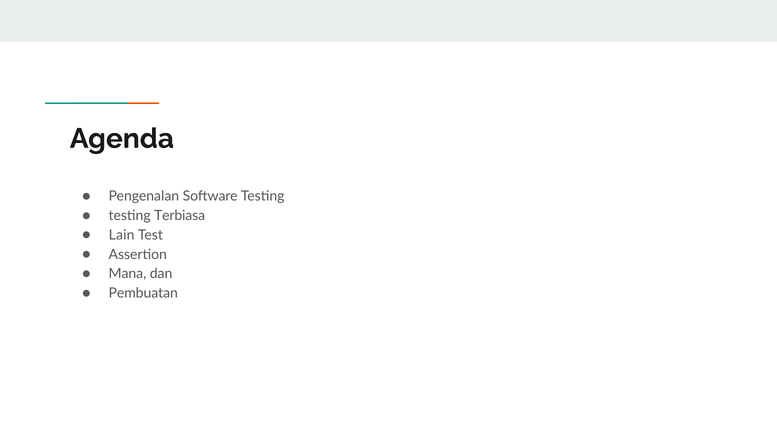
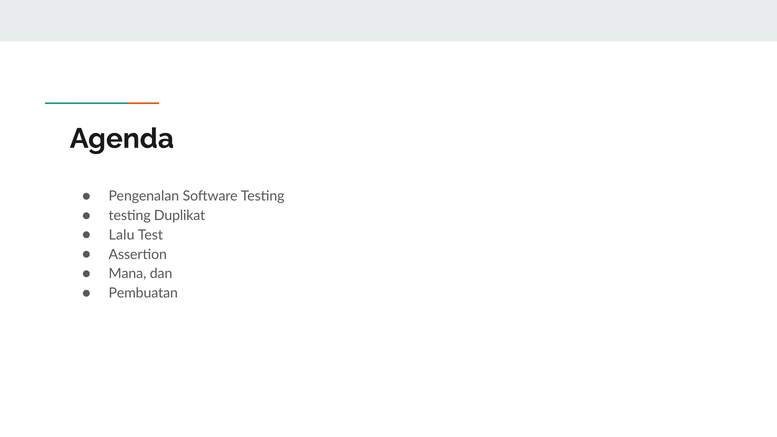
Terbiasa: Terbiasa -> Duplikat (180, 216)
Lain: Lain -> Lalu (122, 235)
